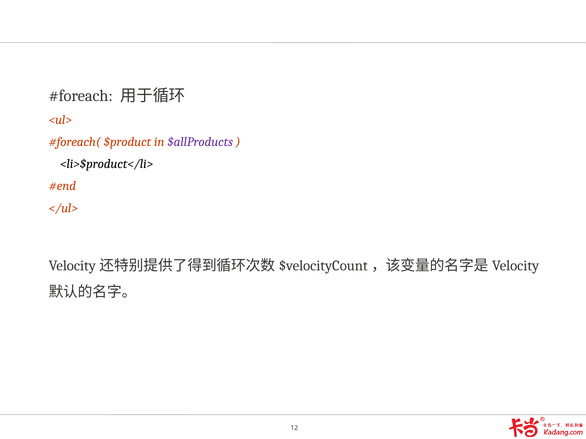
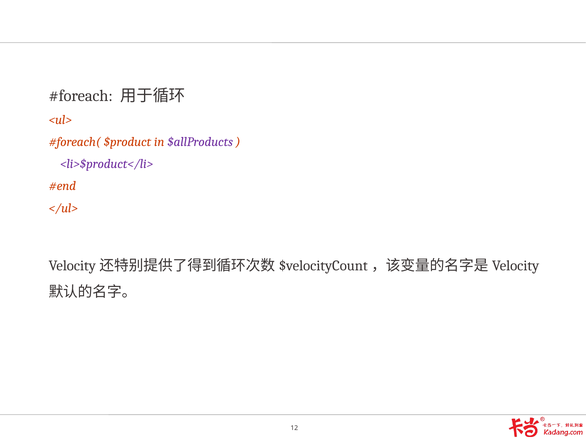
<li>$product</li> colour: black -> purple (107, 164)
